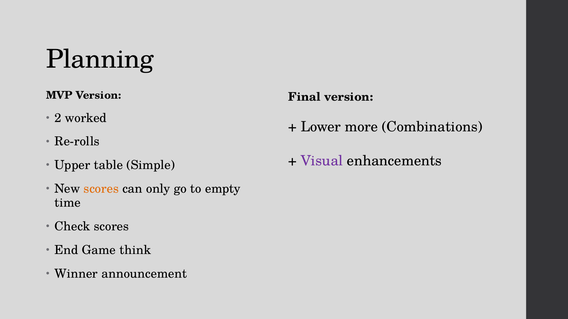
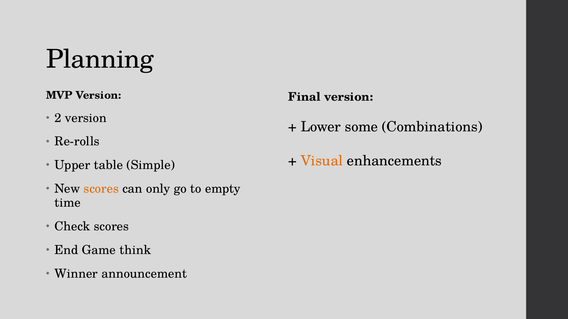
2 worked: worked -> version (86, 118)
more: more -> some (361, 127)
Visual colour: purple -> orange (322, 161)
